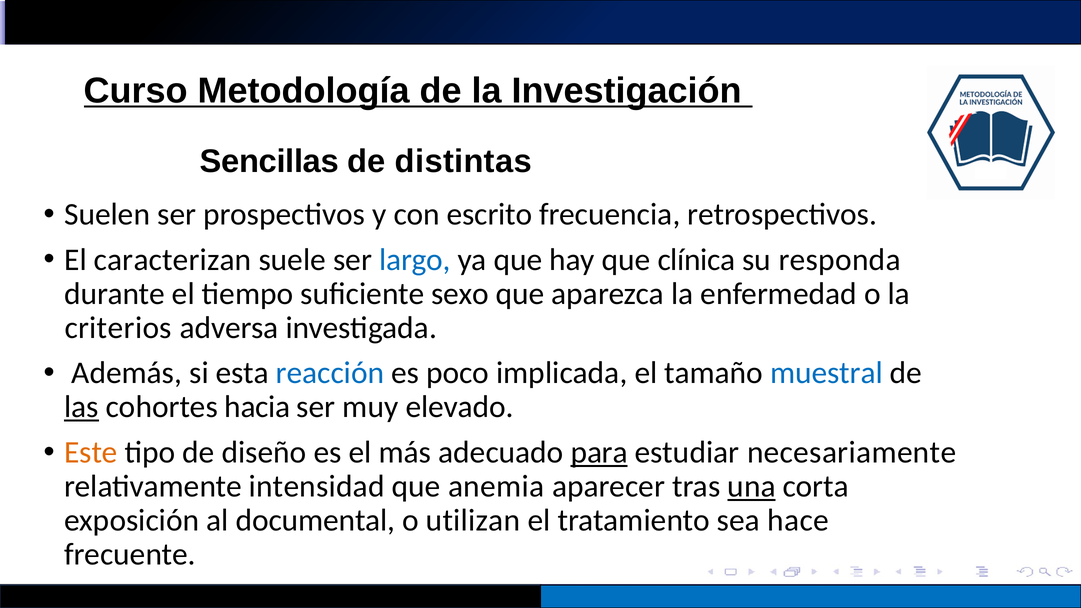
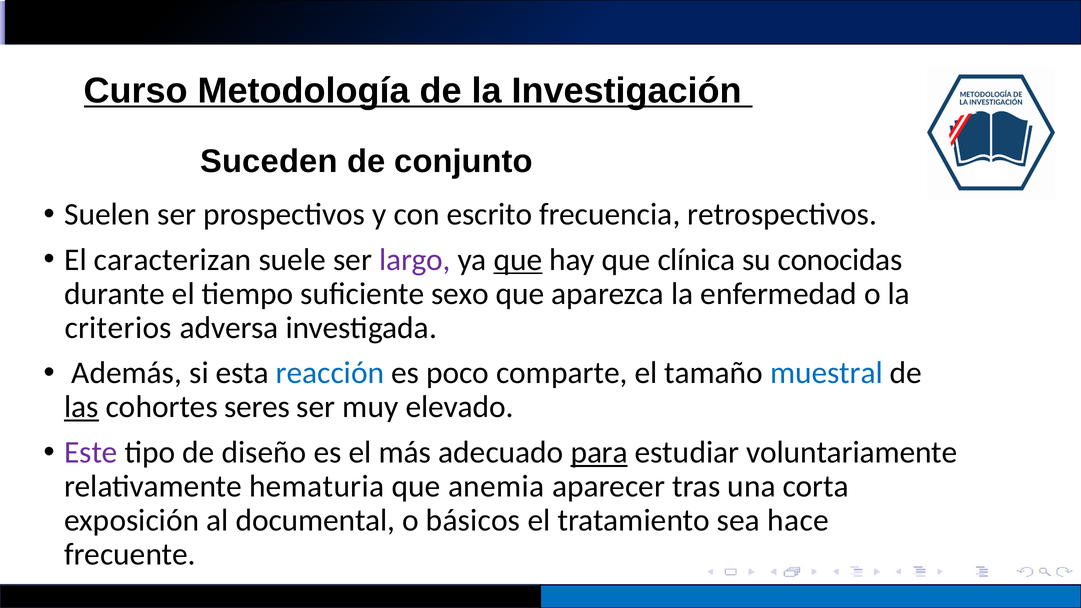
Sencillas: Sencillas -> Suceden (269, 162)
distintas: distintas -> conjunto (463, 162)
largo colour: blue -> purple (415, 260)
que underline: none -> present (518, 260)
responda: responda -> conocidas (840, 260)
implicada: implicada -> comparte (562, 373)
hacia: hacia -> seres (257, 407)
Este colour: orange -> purple (91, 452)
necesariamente: necesariamente -> voluntariamente (852, 452)
intensidad: intensidad -> hematuria (317, 486)
una underline: present -> none (752, 486)
utilizan: utilizan -> básicos (473, 520)
